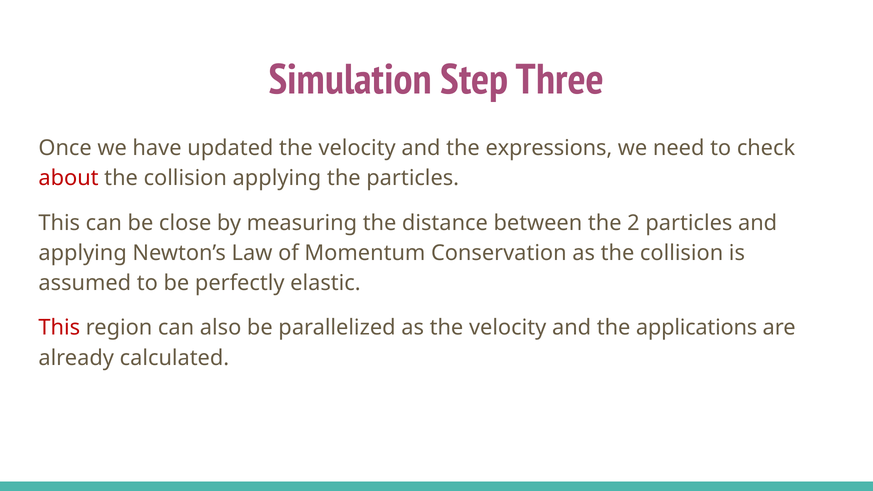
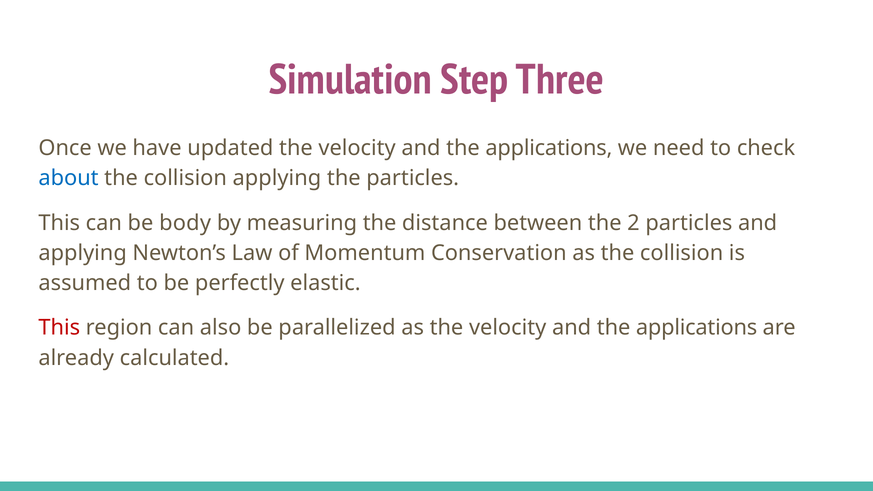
expressions: expressions -> applications (549, 148)
about colour: red -> blue (69, 178)
close: close -> body (185, 223)
